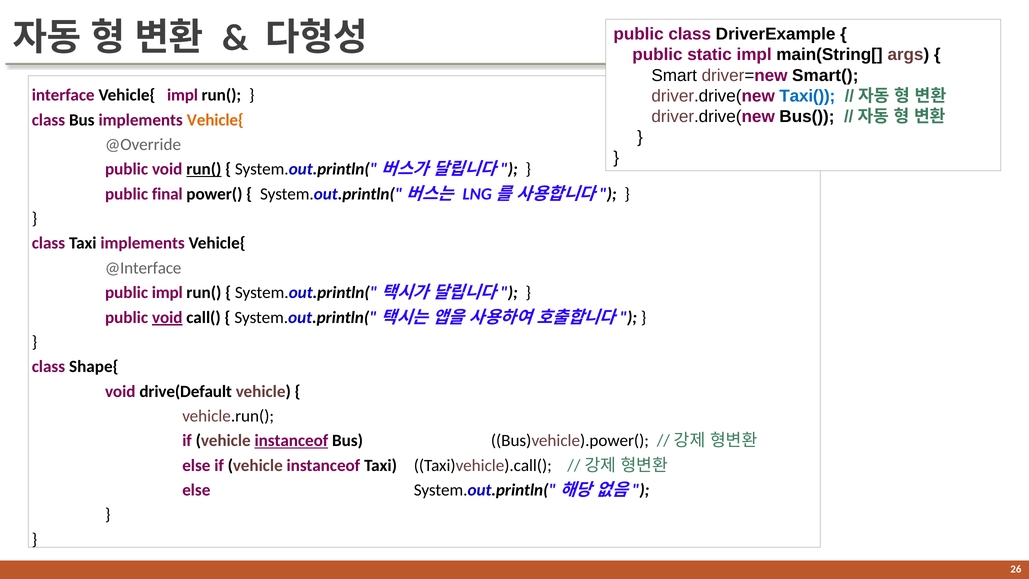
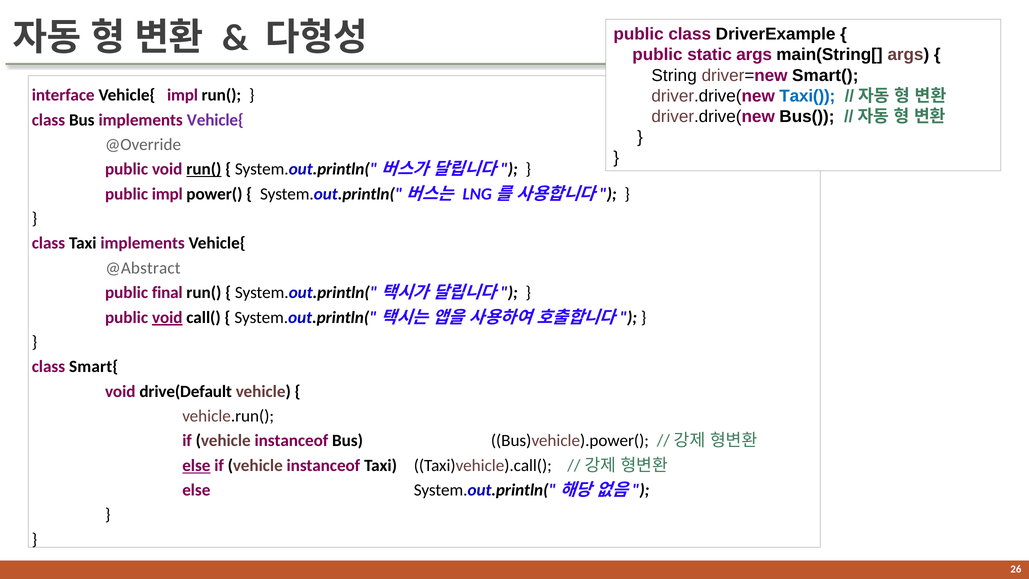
static impl: impl -> args (754, 55)
Smart: Smart -> String (674, 75)
Vehicle{ colour: orange -> purple (215, 120)
public final: final -> impl (167, 194)
@Interface: @Interface -> @Abstract (143, 268)
public impl: impl -> final (167, 293)
Shape{: Shape{ -> Smart{ (94, 367)
instanceof underline: present -> none (291, 441)
else underline: none -> present (196, 465)
